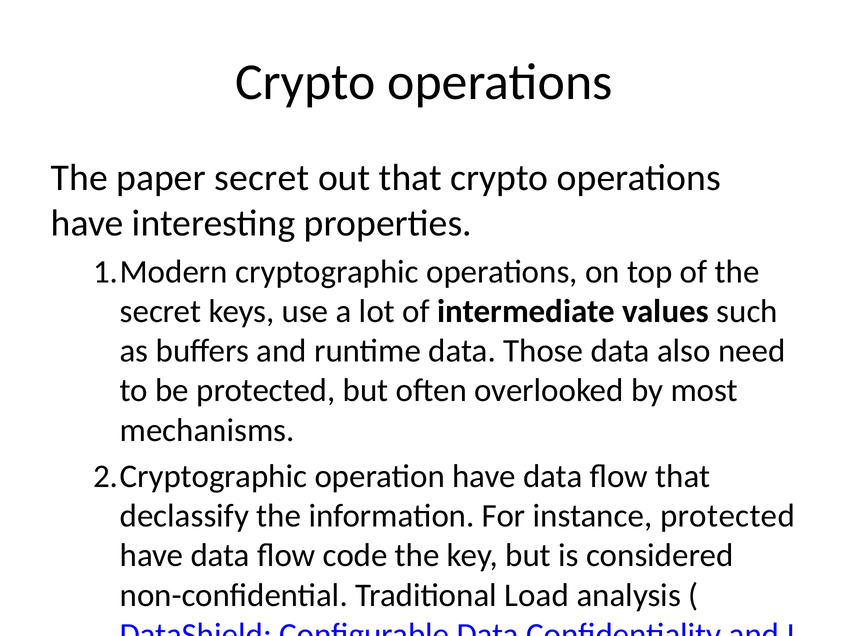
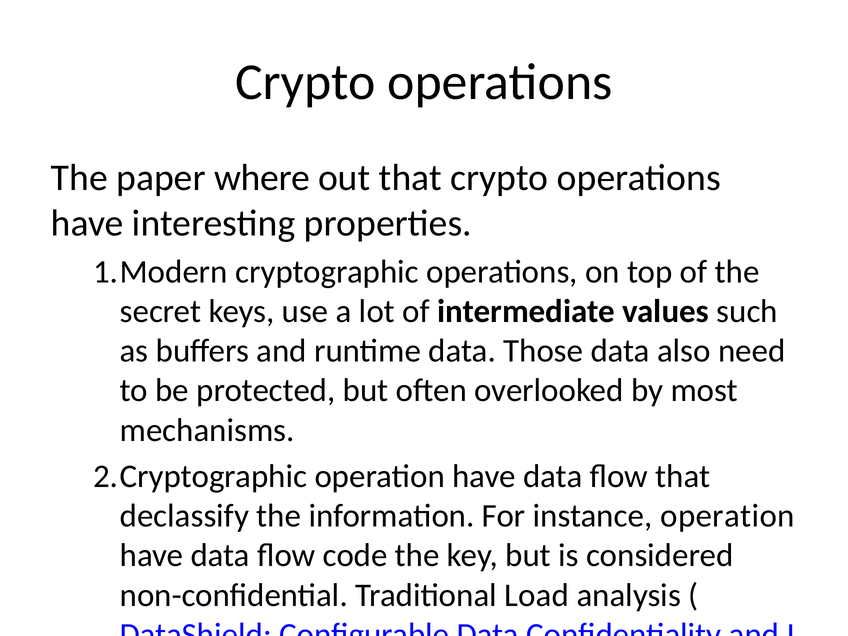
paper secret: secret -> where (262, 178)
instance protected: protected -> operation (727, 516)
